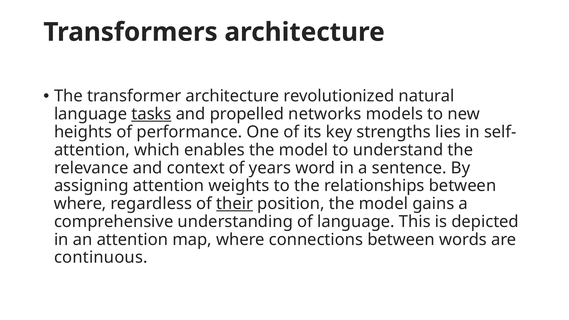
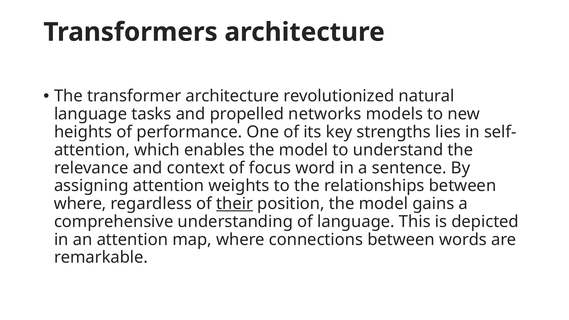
tasks underline: present -> none (151, 114)
years: years -> focus (270, 168)
continuous: continuous -> remarkable (101, 258)
